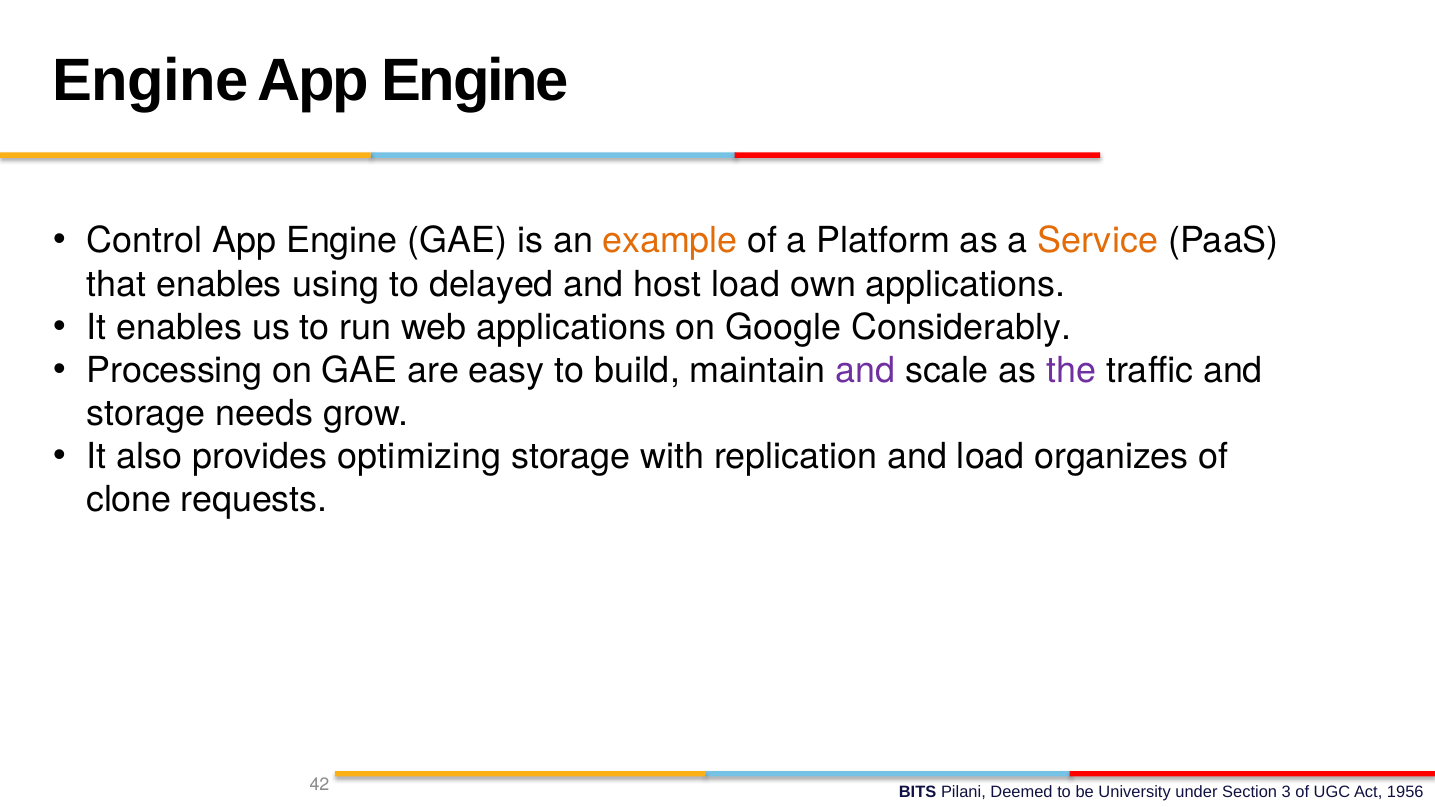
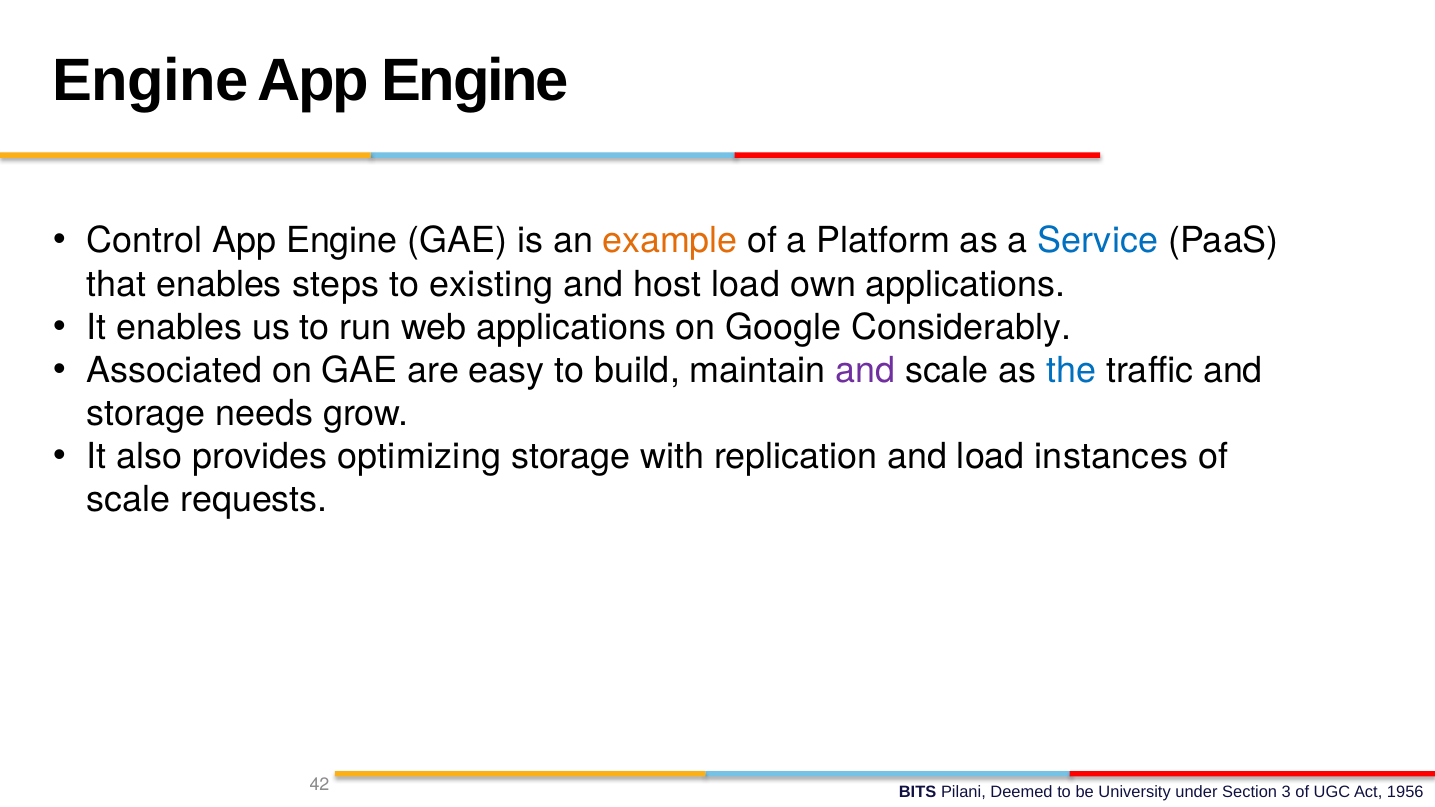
Service colour: orange -> blue (1098, 241)
using: using -> steps (336, 284)
delayed: delayed -> existing (491, 284)
Processing: Processing -> Associated (175, 370)
the colour: purple -> blue (1072, 370)
organizes: organizes -> instances (1111, 456)
clone: clone -> scale (129, 499)
